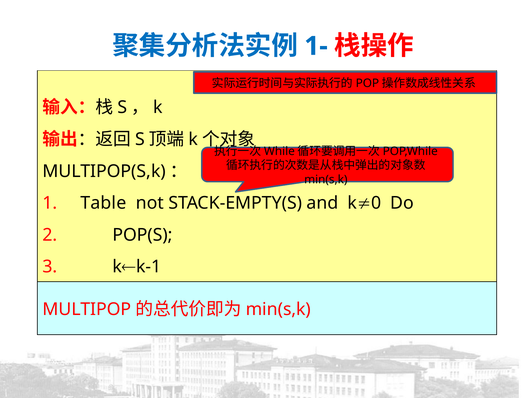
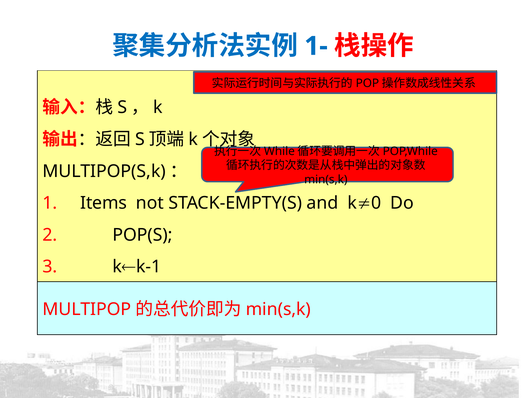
Table: Table -> Items (104, 203)
